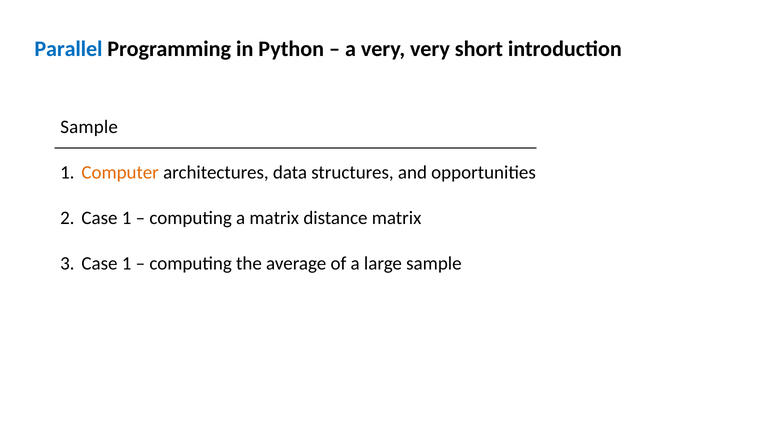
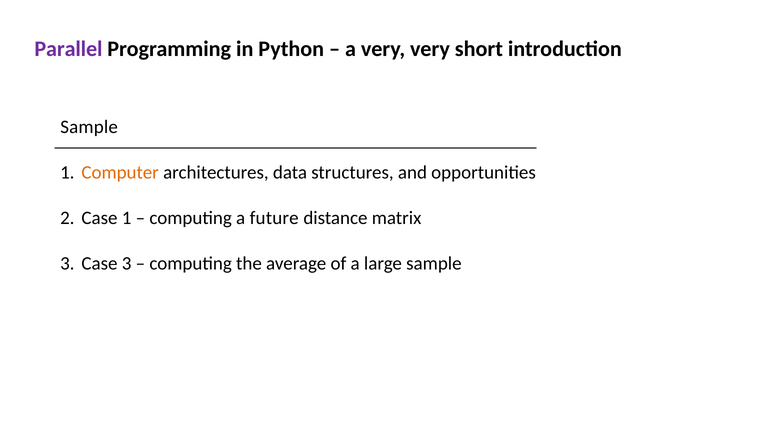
Parallel colour: blue -> purple (68, 49)
a matrix: matrix -> future (274, 218)
1: 1 -> 3 (127, 264)
